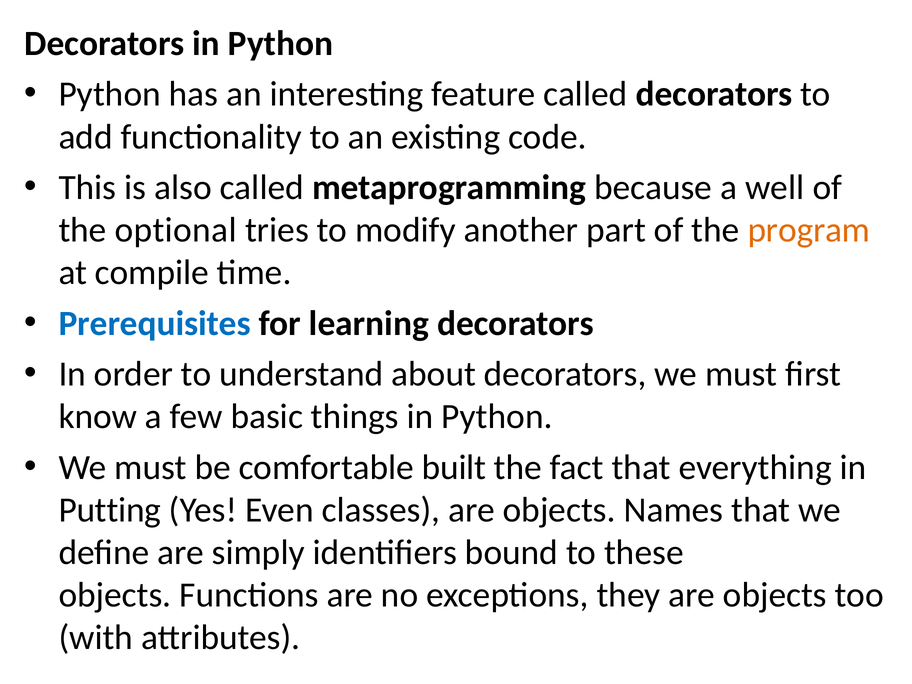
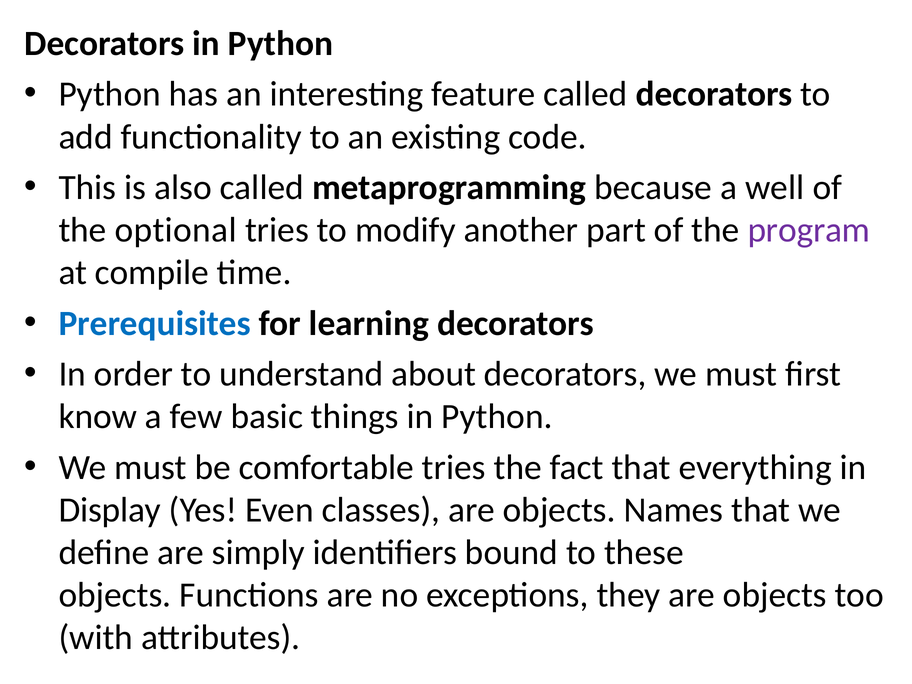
program colour: orange -> purple (809, 230)
comfortable built: built -> tries (454, 467)
Putting: Putting -> Display (110, 510)
